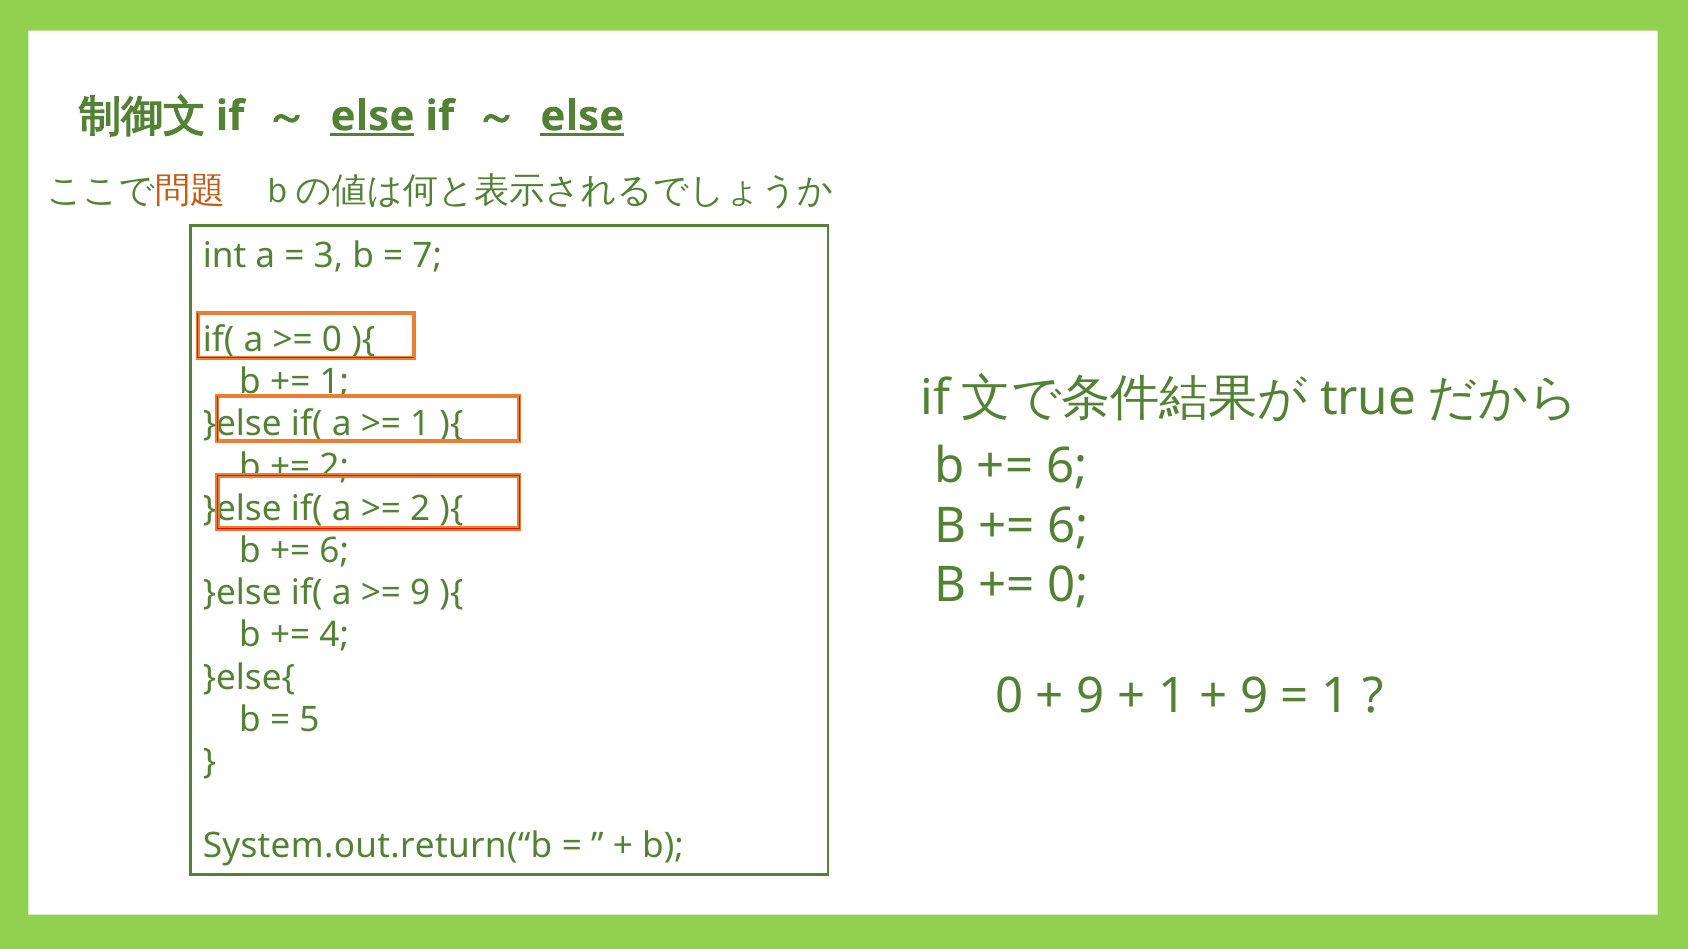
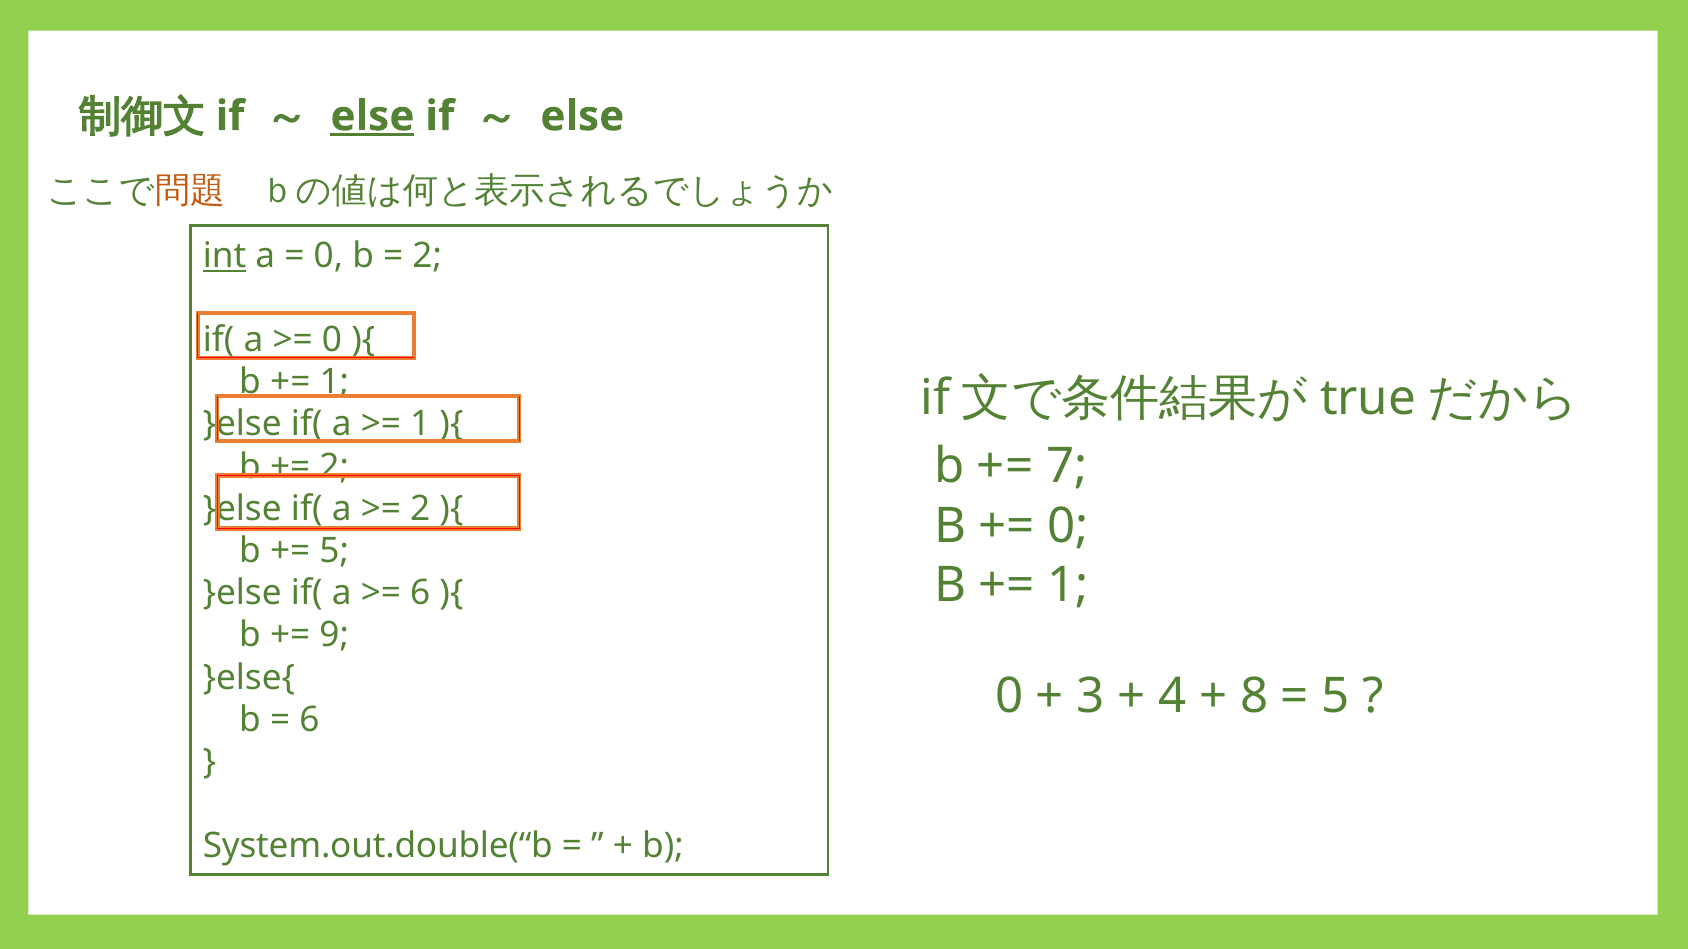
else underline: present -> none (582, 116)
int underline: none -> present (225, 256)
3: 3 -> 0 (329, 256)
7: 7 -> 2 (427, 256)
6: 6 -> 7 (1067, 467)
6: 6 -> 0 (1069, 526)
6: 6 -> 5 (334, 551)
0: 0 -> 1 (1069, 585)
9: 9 -> 6 (420, 593)
4: 4 -> 9 (334, 636)
9: 9 -> 3 (1091, 697)
1: 1 -> 4 (1173, 697)
9: 9 -> 8 (1254, 697)
1: 1 -> 5 (1336, 697)
5: 5 -> 6 (309, 720)
System.out.return(“b: System.out.return(“b -> System.out.double(“b (378, 847)
